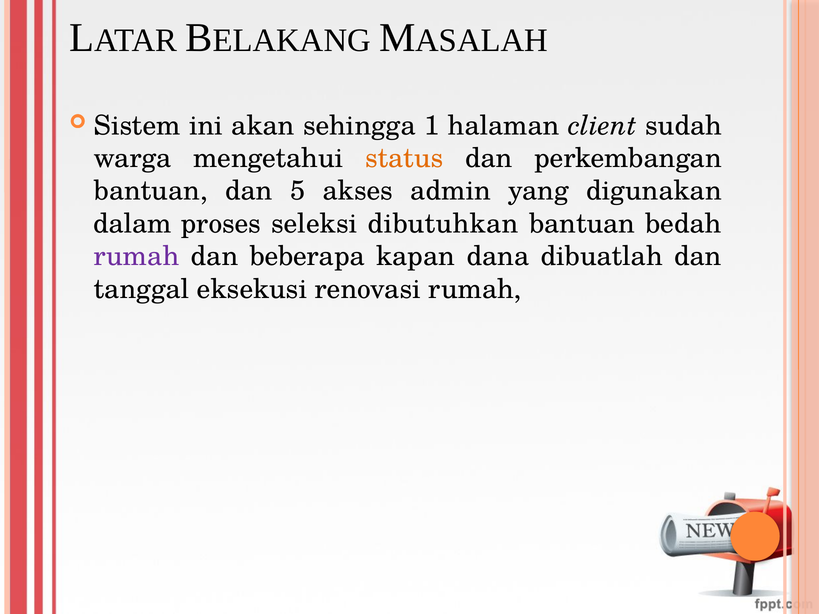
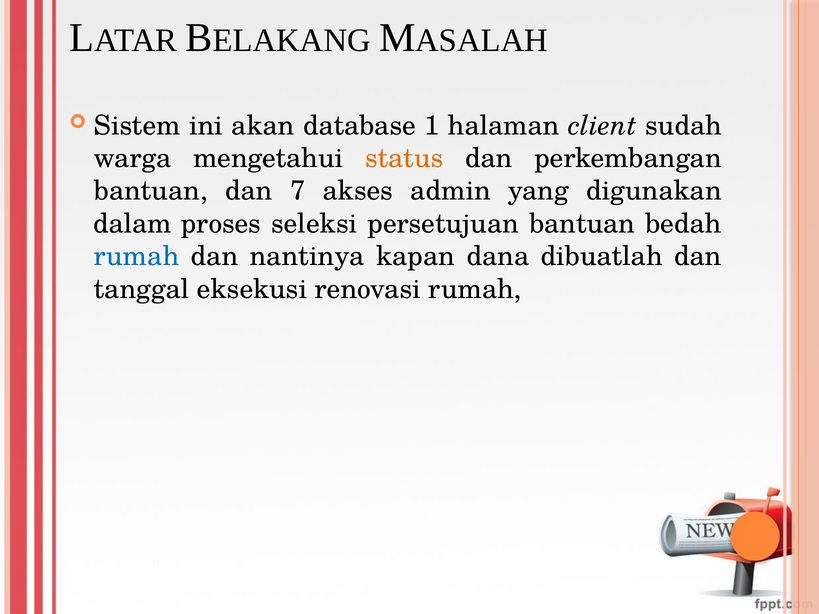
sehingga: sehingga -> database (359, 126)
5: 5 -> 7 (298, 191)
dibutuhkan: dibutuhkan -> persetujuan (443, 224)
rumah colour: purple -> blue (137, 257)
beberapa: beberapa -> nantinya (307, 257)
